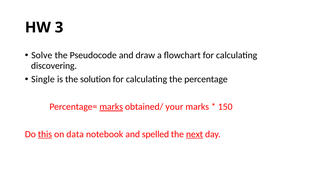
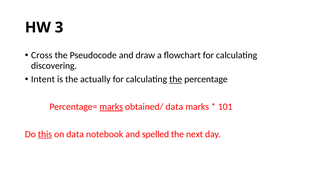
Solve: Solve -> Cross (42, 55)
Single: Single -> Intent (43, 79)
solution: solution -> actually (95, 79)
the underline: none -> present (176, 79)
obtained/ your: your -> data (174, 107)
150: 150 -> 101 (225, 107)
next underline: present -> none (195, 134)
